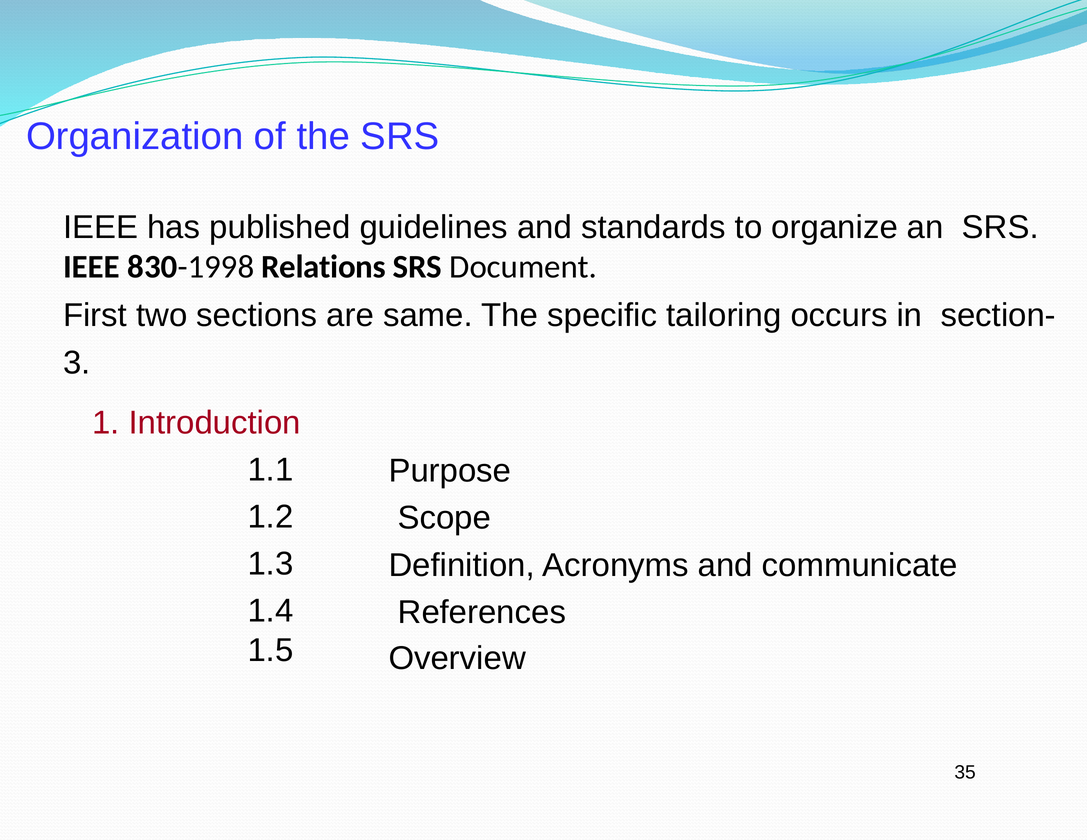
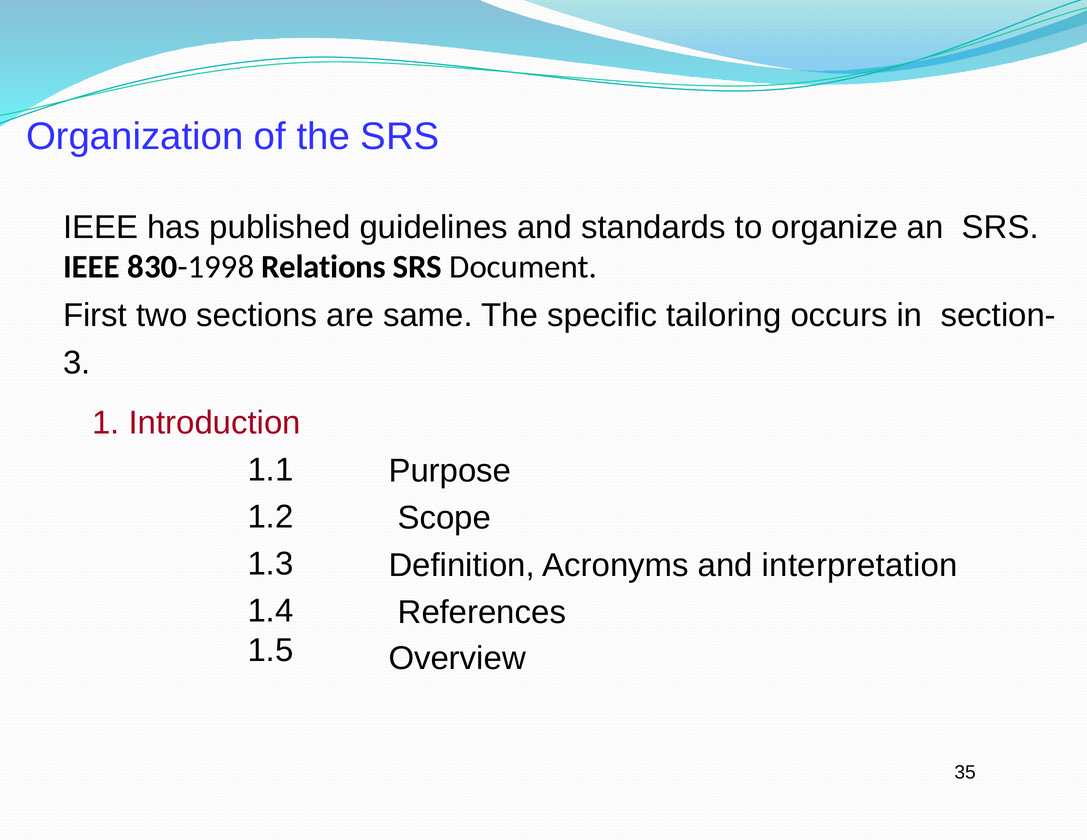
communicate: communicate -> interpretation (860, 565)
